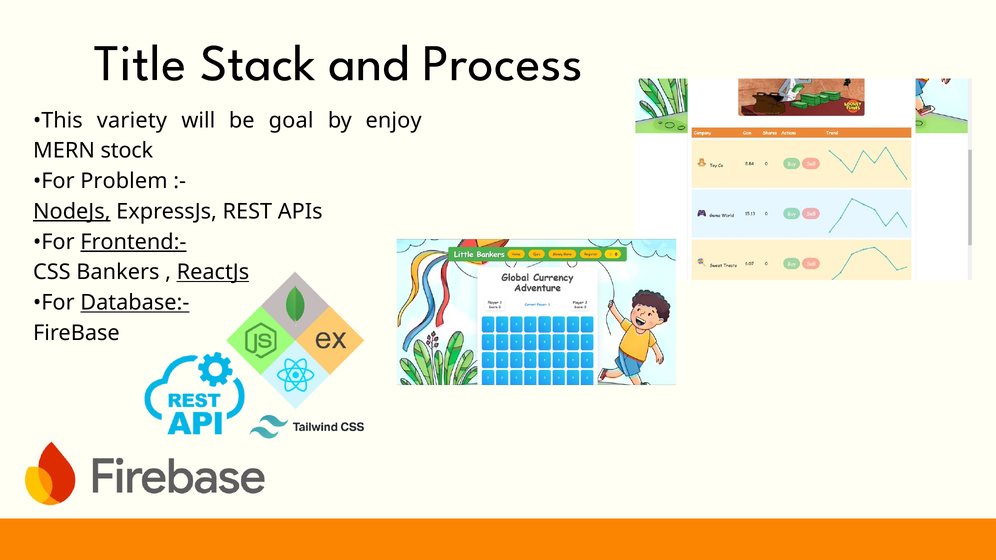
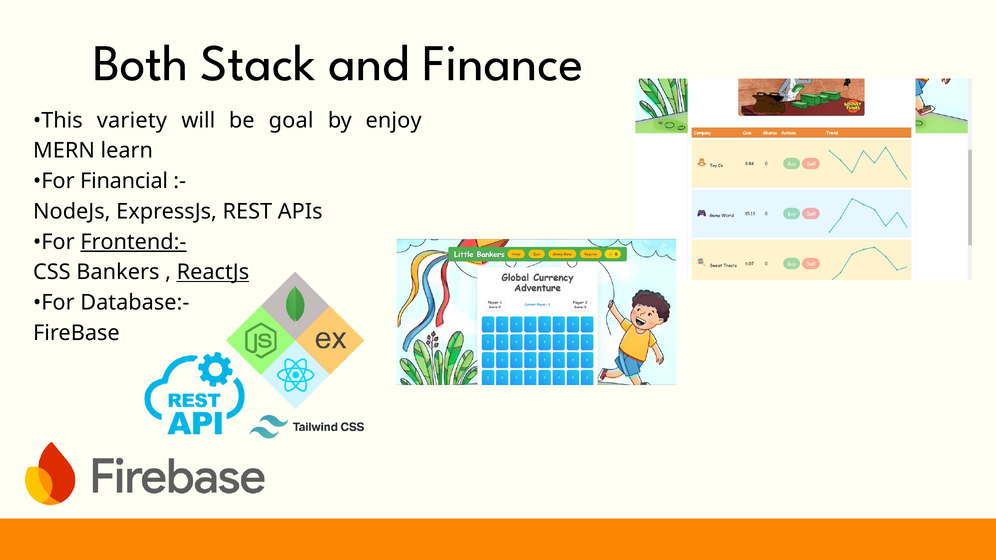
Title: Title -> Both (140, 63)
Process: Process -> Finance (503, 63)
stock: stock -> learn (127, 151)
Problem: Problem -> Financial (124, 181)
NodeJs underline: present -> none (72, 212)
Database:- underline: present -> none (135, 303)
